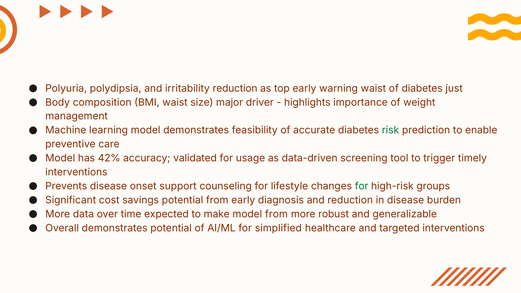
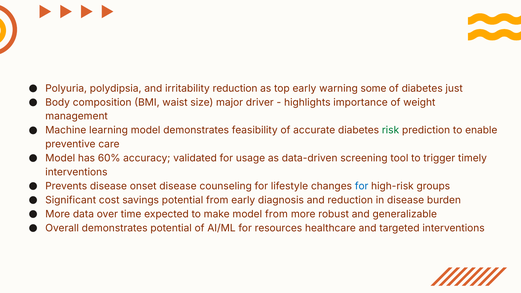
warning waist: waist -> some (373, 88)
42%: 42% -> 60% (109, 158)
onset support: support -> disease (178, 186)
for colour: green -> blue (362, 186)
simplified: simplified -> resources (278, 228)
